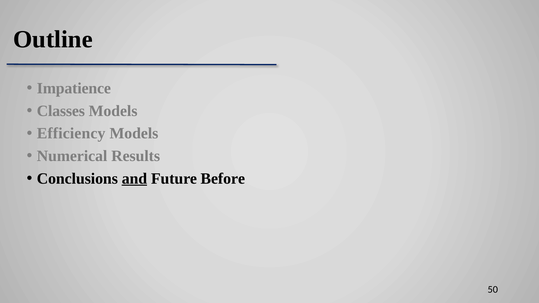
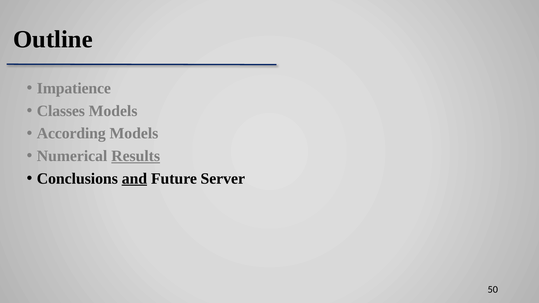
Efficiency: Efficiency -> According (71, 134)
Results underline: none -> present (136, 156)
Before: Before -> Server (223, 179)
